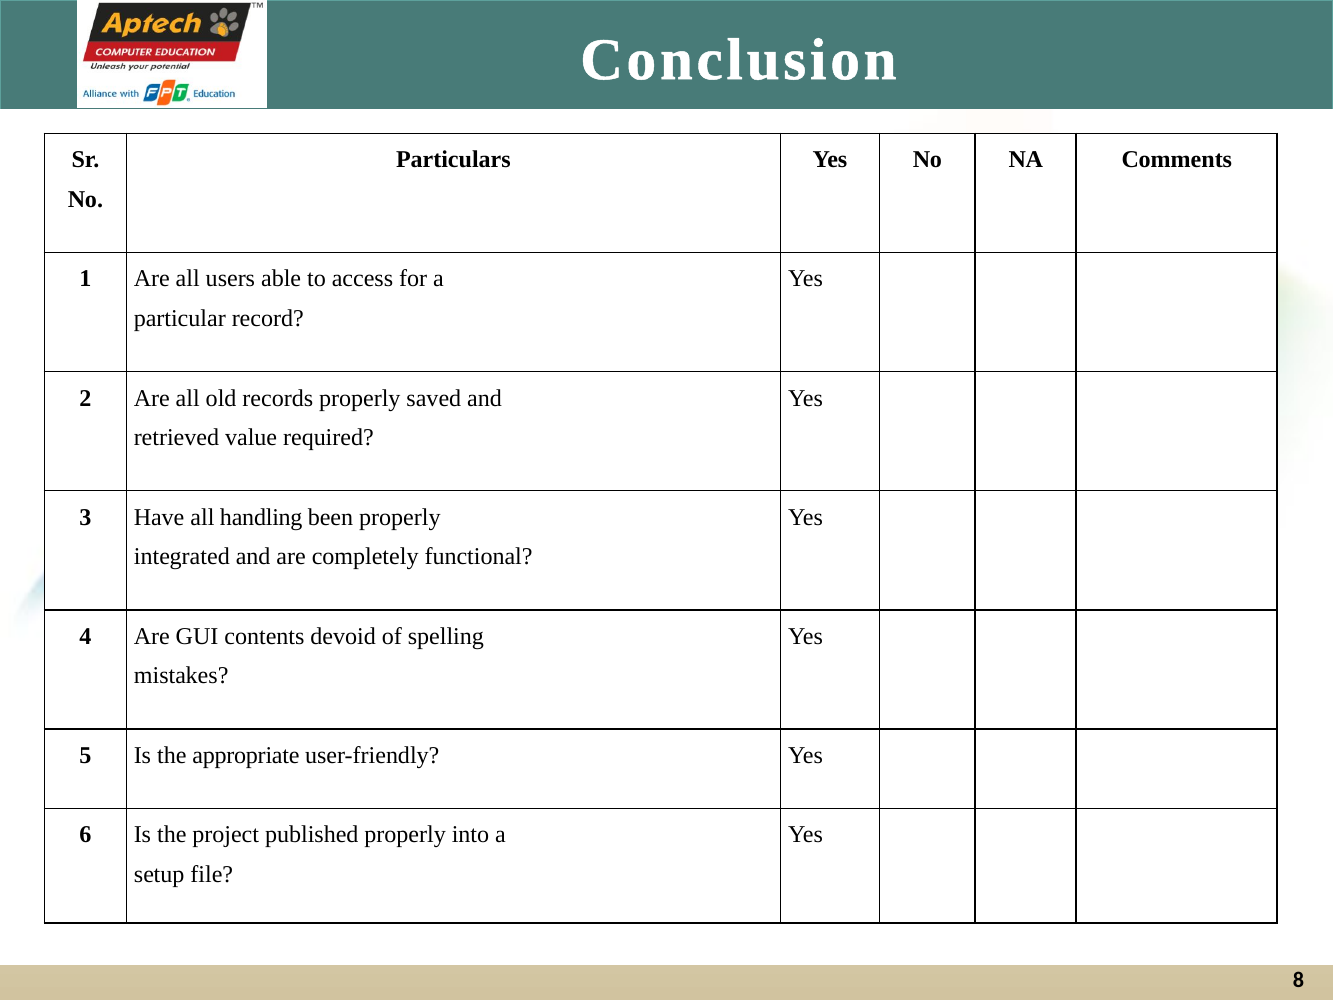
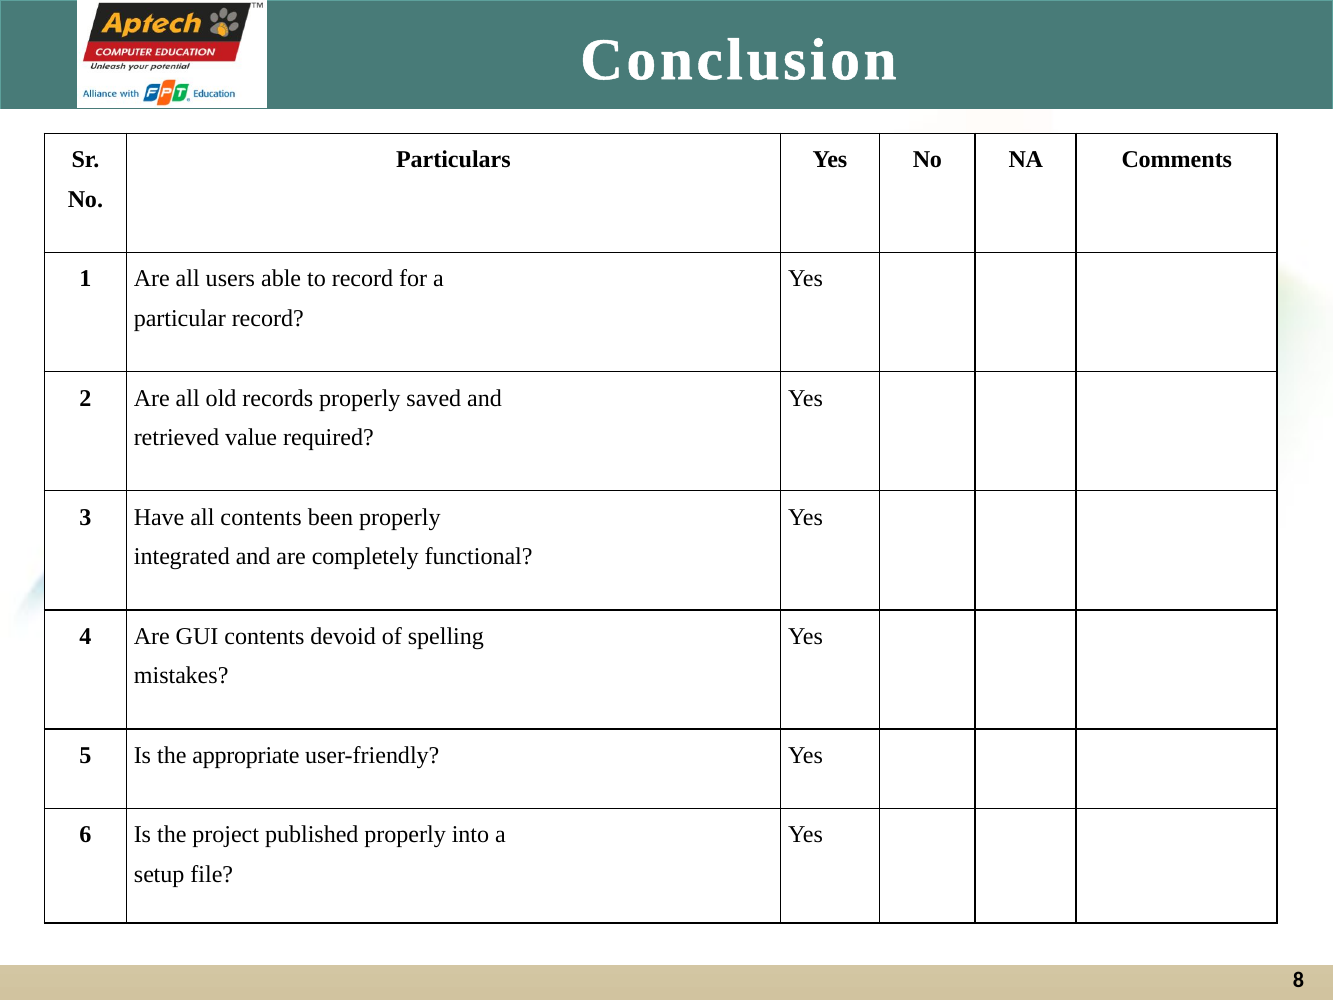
to access: access -> record (362, 279)
all handling: handling -> contents (261, 517)
